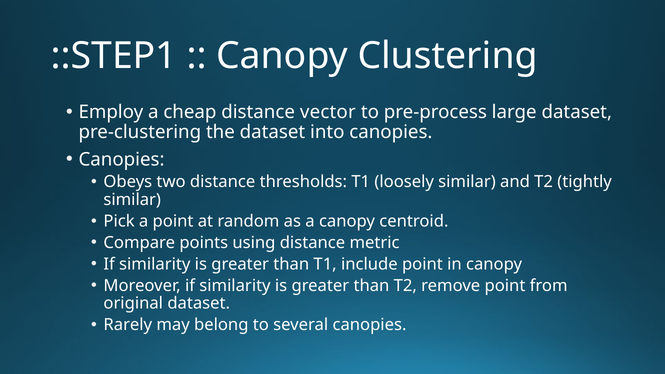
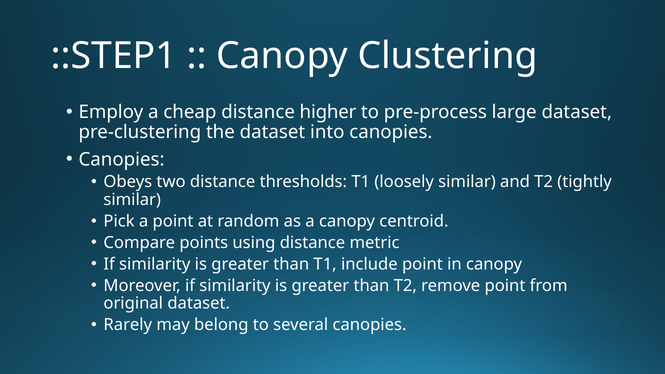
vector: vector -> higher (328, 112)
